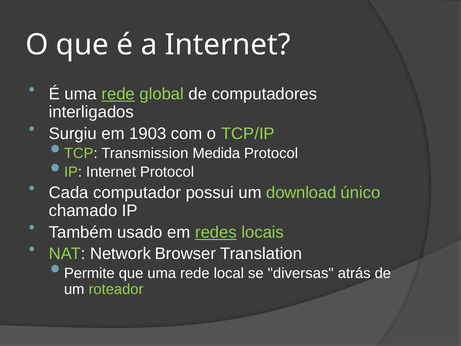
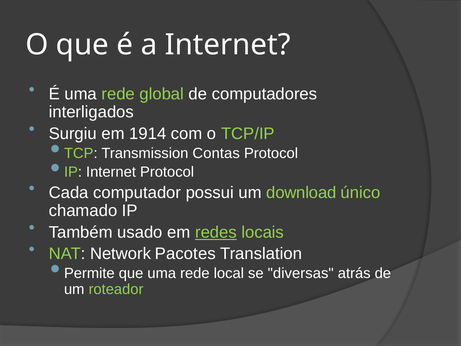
rede underline: present -> none (118, 94)
1903: 1903 -> 1914 (148, 133)
Medida: Medida -> Contas (216, 153)
Browser: Browser -> Pacotes (185, 253)
